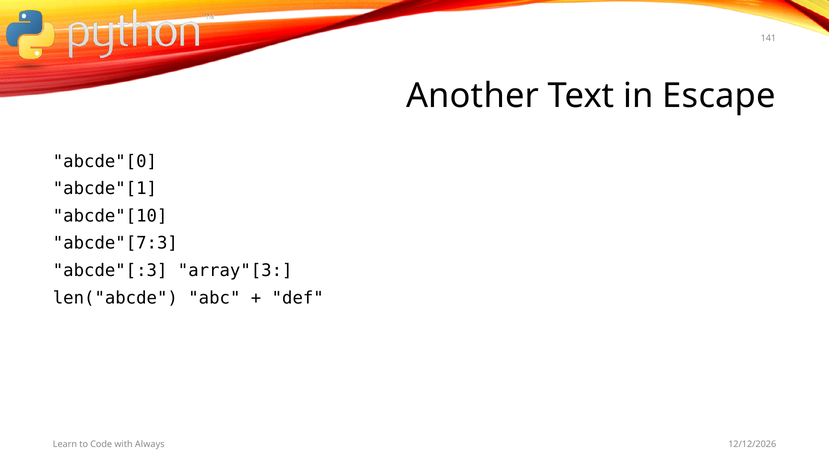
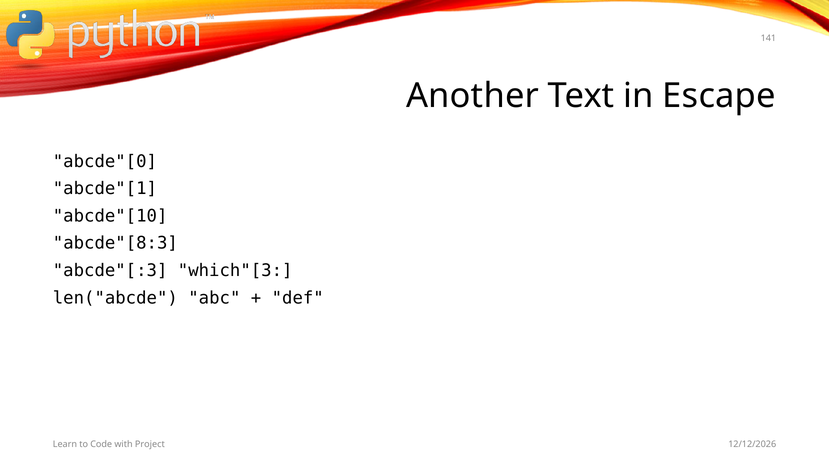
abcde"[7:3: abcde"[7:3 -> abcde"[8:3 (115, 243)
array"[3: array"[3 -> which"[3 (235, 271)
Always: Always -> Project (150, 444)
